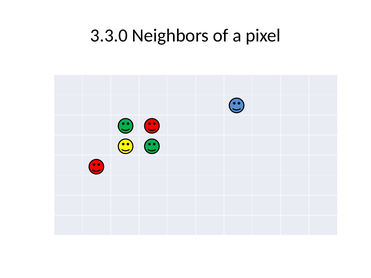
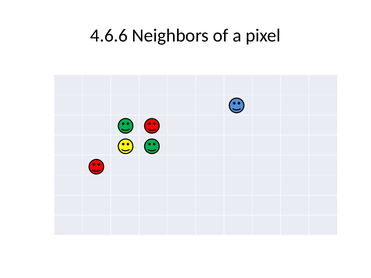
3.3.0: 3.3.0 -> 4.6.6 (109, 36)
